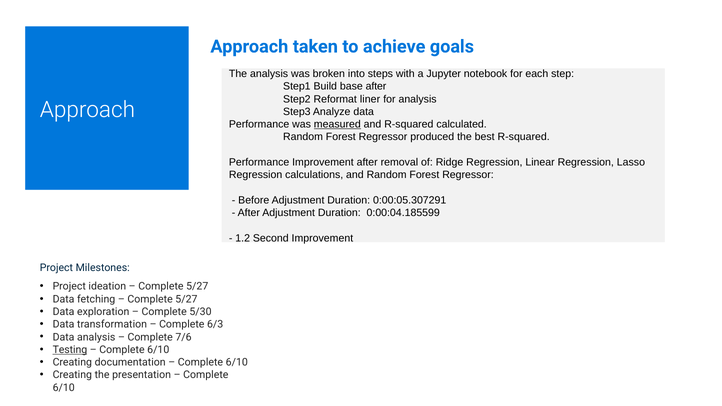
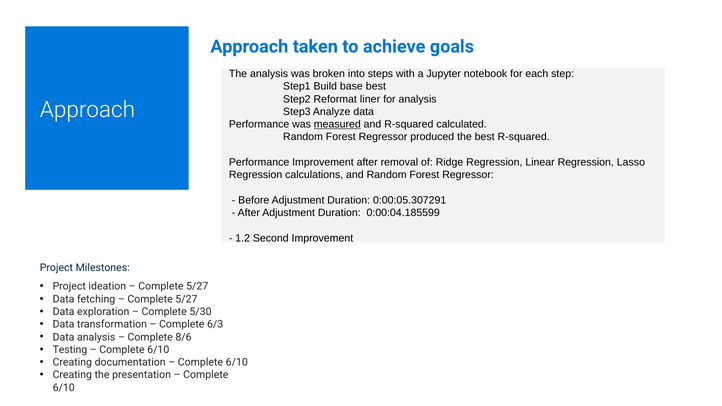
base after: after -> best (376, 86)
7/6: 7/6 -> 8/6 (184, 337)
Testing underline: present -> none (70, 350)
